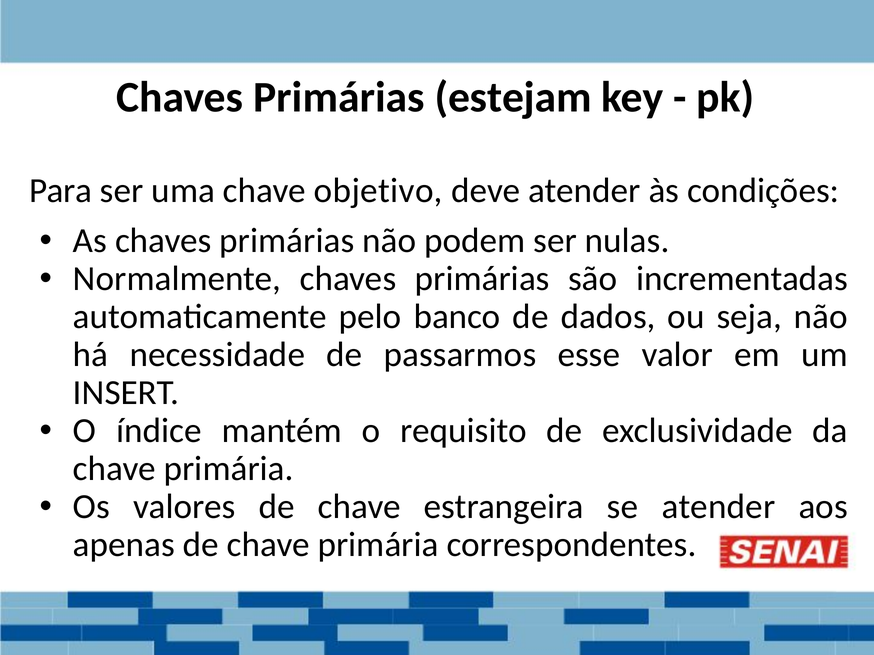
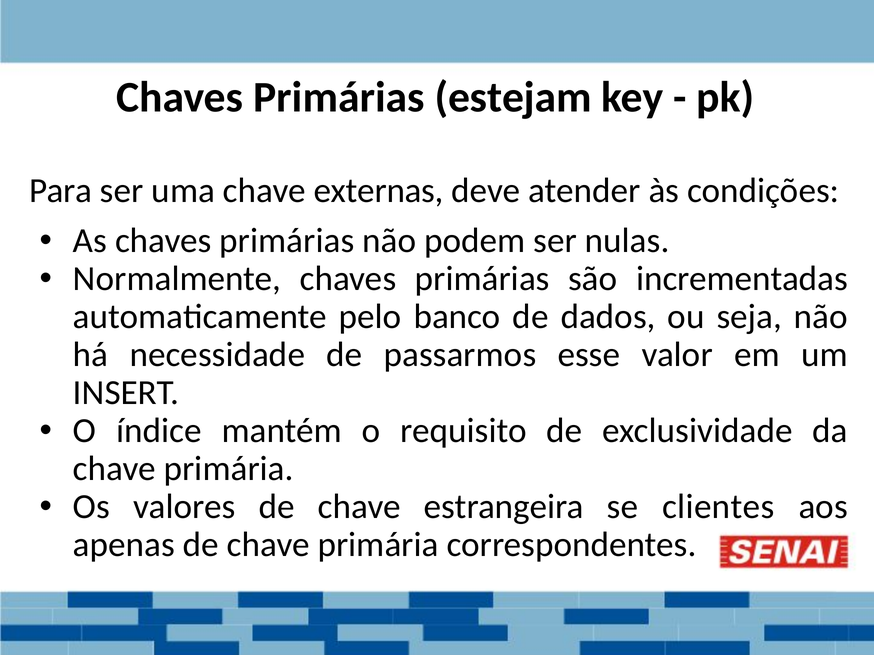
objetivo: objetivo -> externas (379, 191)
se atender: atender -> clientes (718, 507)
